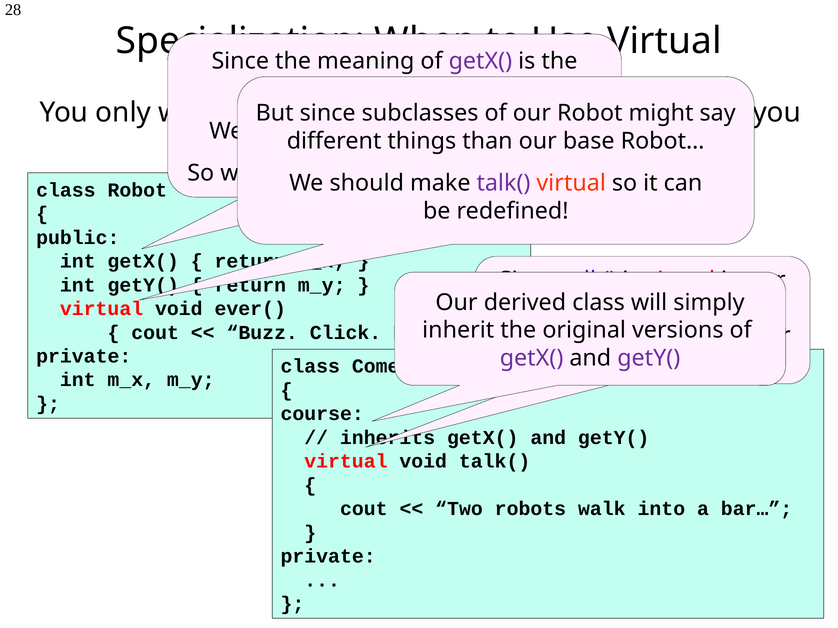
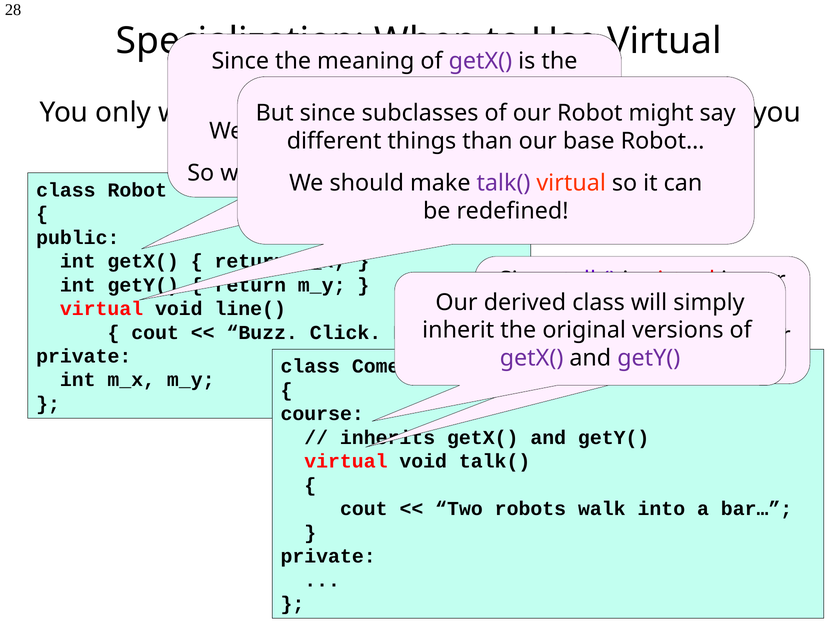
ever(: ever( -> line( (250, 309)
